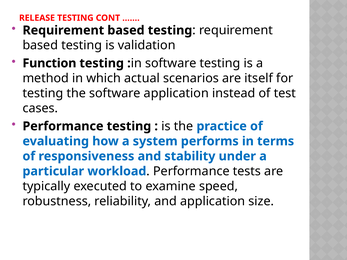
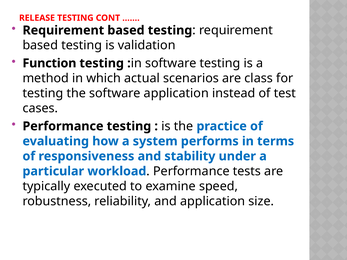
itself: itself -> class (259, 78)
